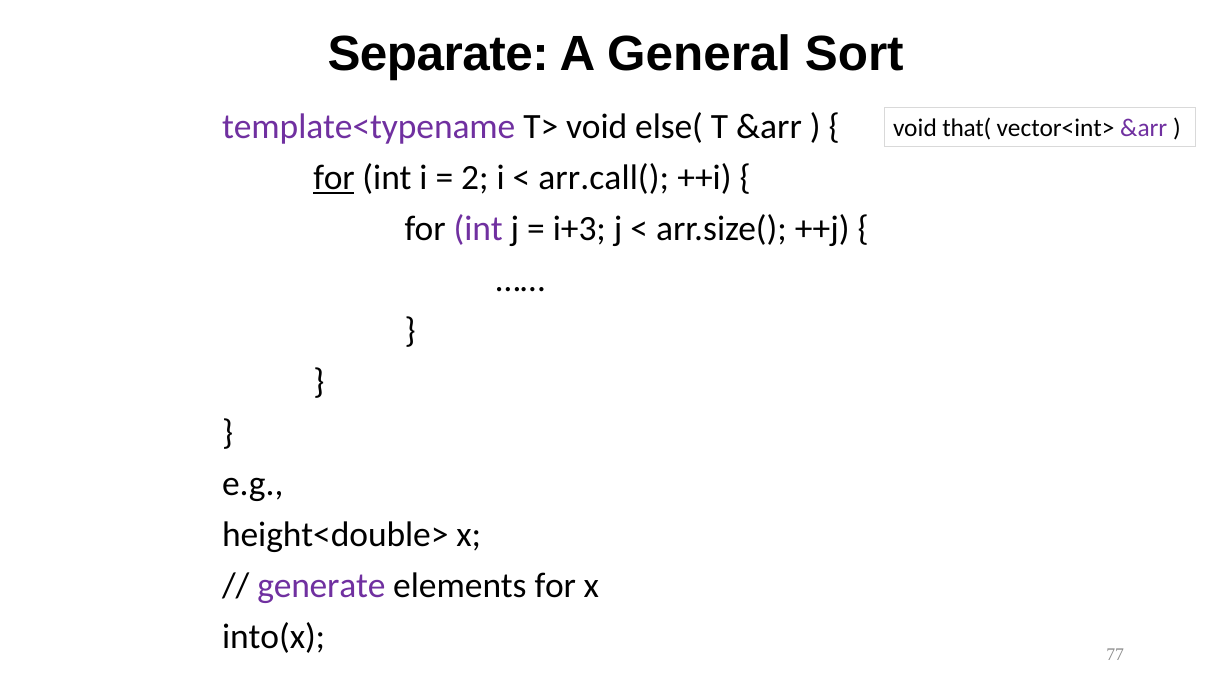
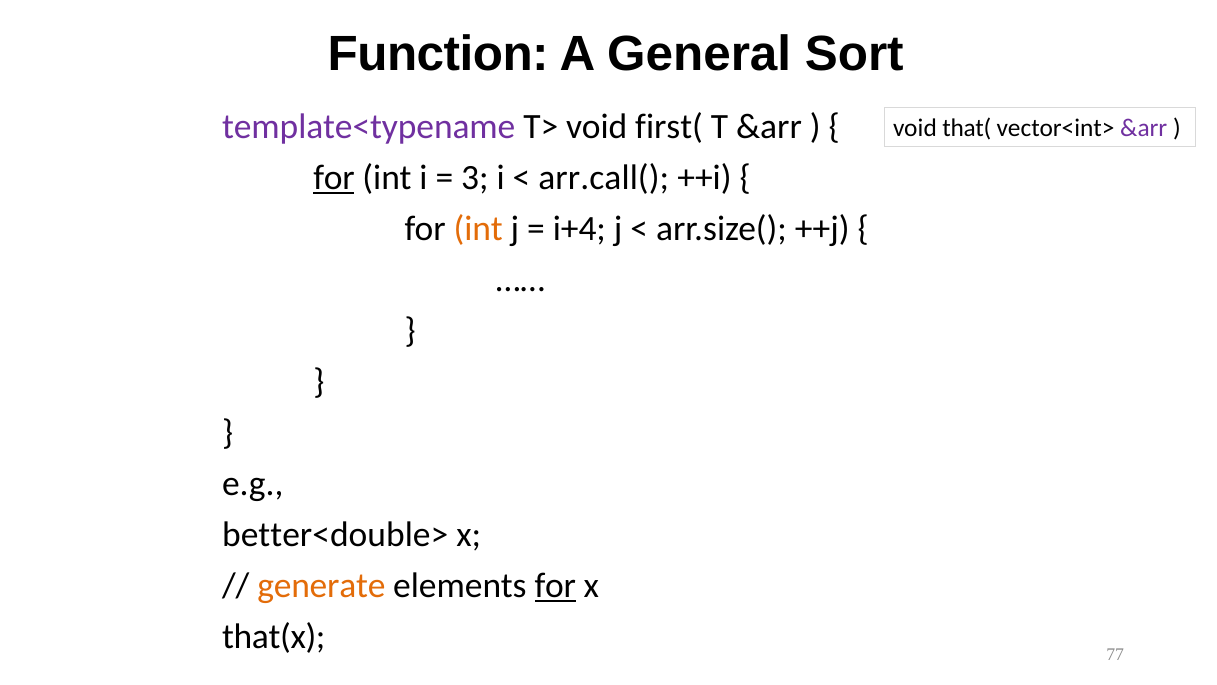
Separate: Separate -> Function (438, 54)
else(: else( -> first( (669, 126)
2: 2 -> 3 (475, 177)
int colour: purple -> orange (478, 228)
i+3: i+3 -> i+4 (579, 228)
height<double>: height<double> -> better<double> (335, 534)
generate colour: purple -> orange (321, 585)
for underline: none -> present (555, 585)
into(x: into(x -> that(x (274, 637)
